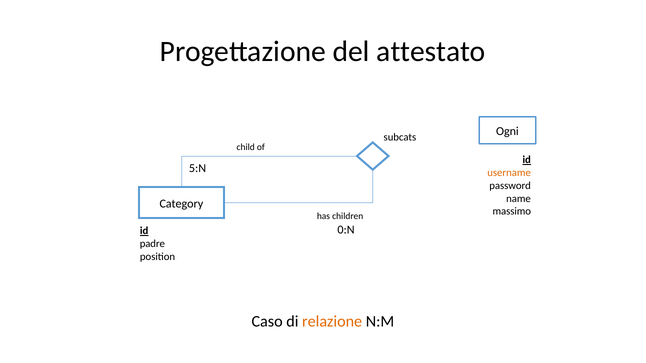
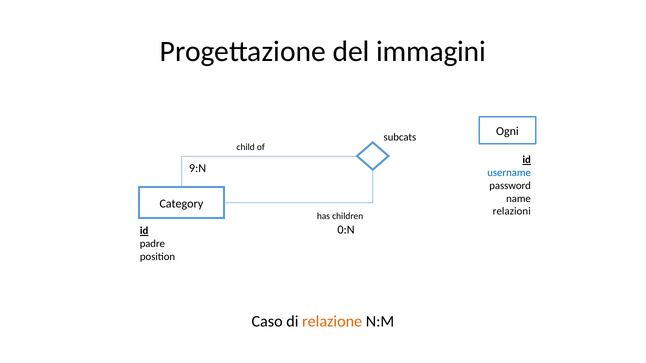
attestato: attestato -> immagini (431, 52)
5:N: 5:N -> 9:N (197, 168)
username colour: orange -> blue (509, 173)
massimo: massimo -> relazioni (512, 212)
